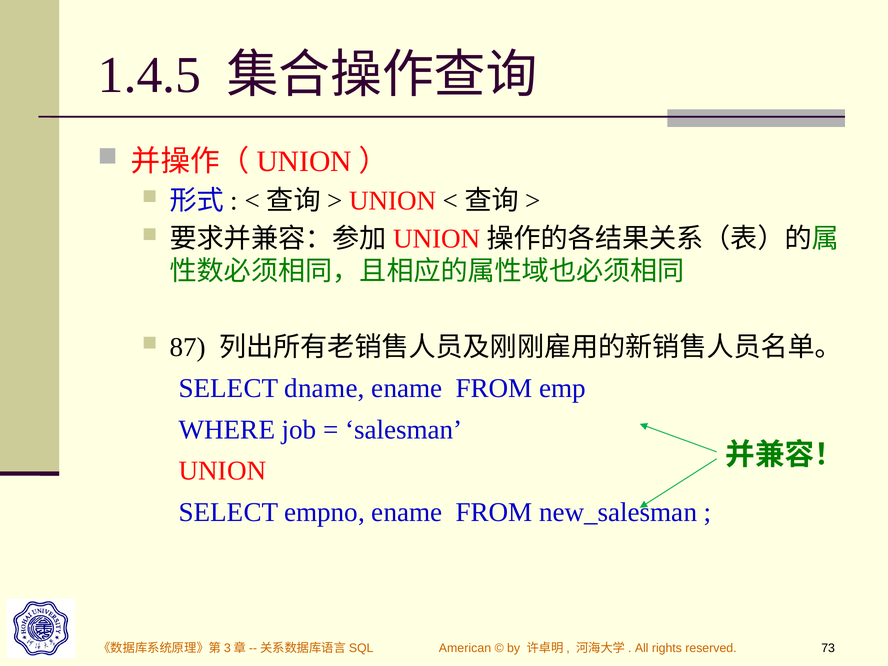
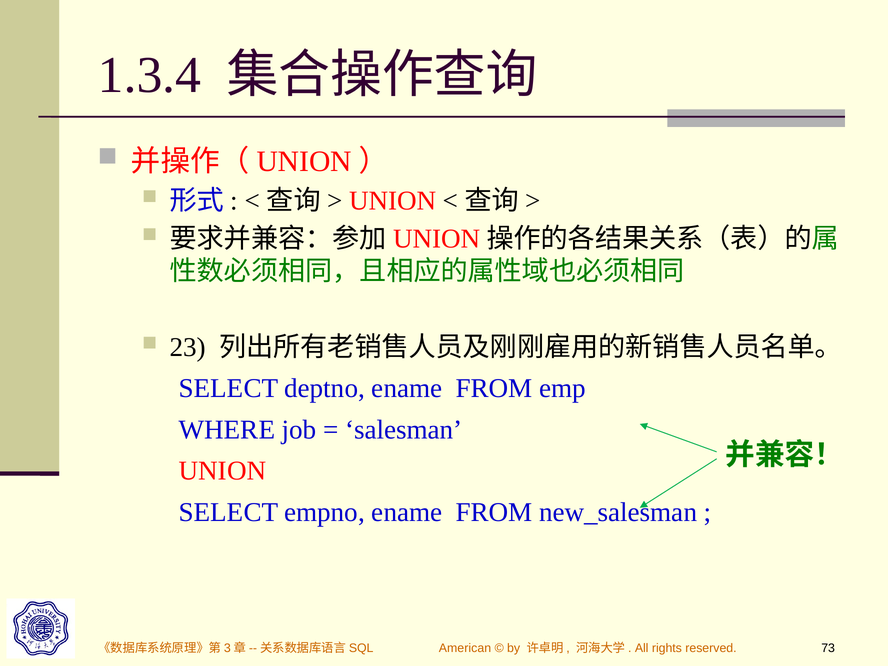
1.4.5: 1.4.5 -> 1.3.4 (149, 75)
87: 87 -> 23 (188, 347)
dname: dname -> deptno (325, 388)
